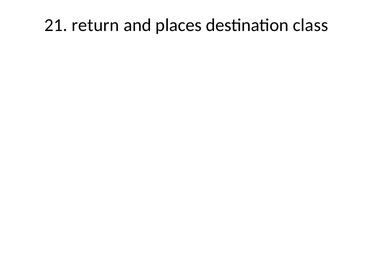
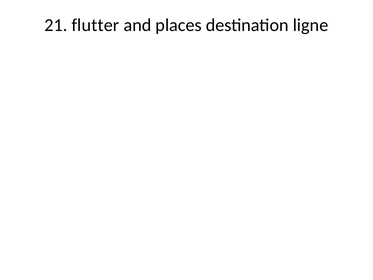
return: return -> flutter (95, 25)
class: class -> ligne (311, 25)
